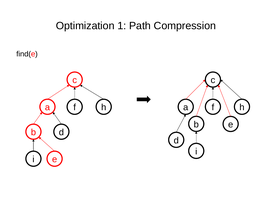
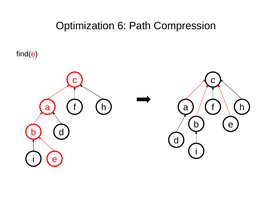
1: 1 -> 6 (122, 26)
